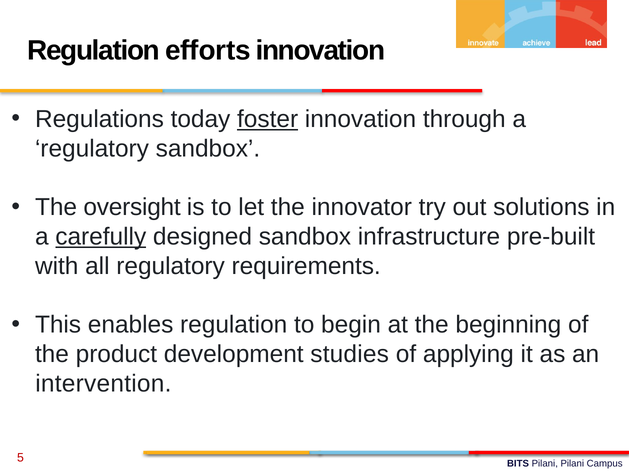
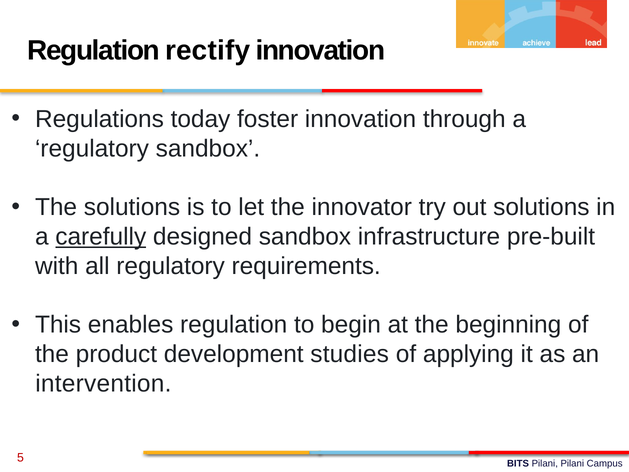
efforts: efforts -> rectify (208, 51)
foster underline: present -> none (268, 119)
The oversight: oversight -> solutions (132, 207)
